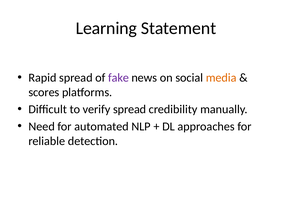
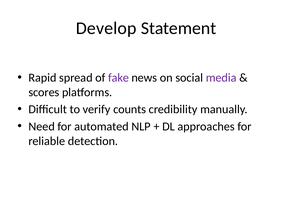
Learning: Learning -> Develop (106, 28)
media colour: orange -> purple (221, 78)
verify spread: spread -> counts (130, 109)
